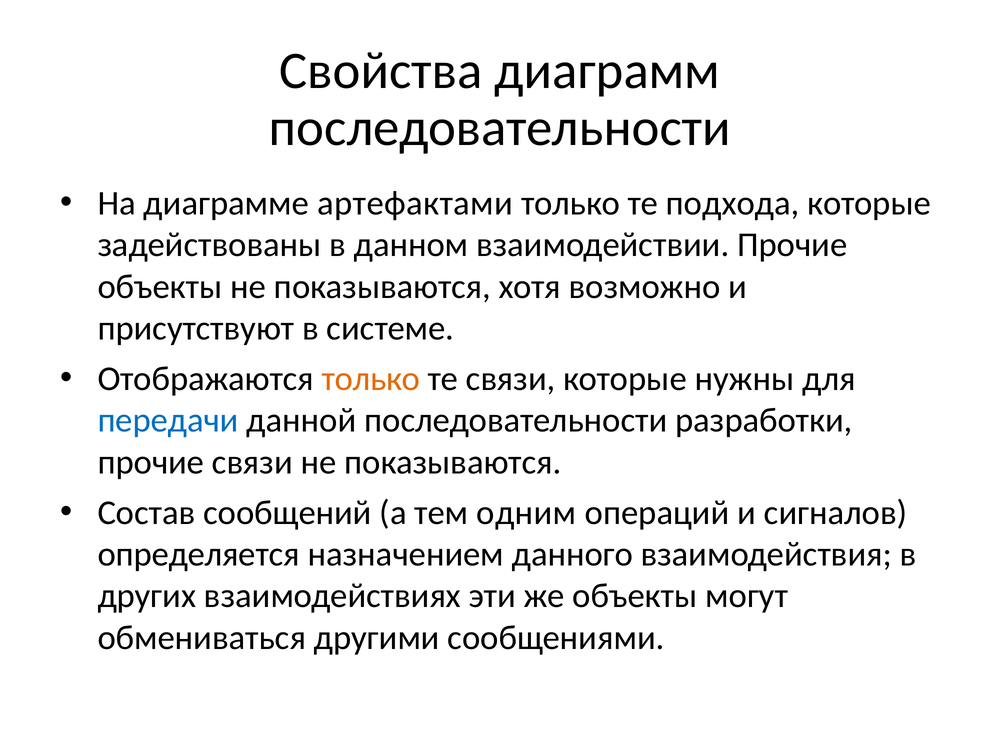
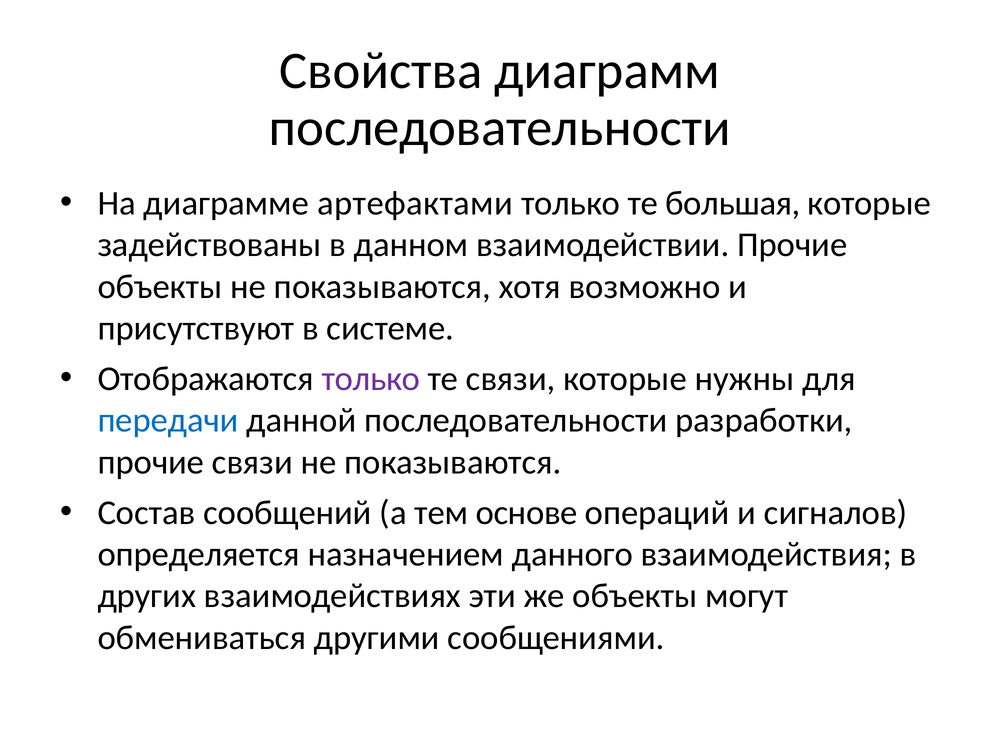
подхода: подхода -> большая (733, 203)
только colour: orange -> purple (371, 379)
одним: одним -> основе (527, 513)
